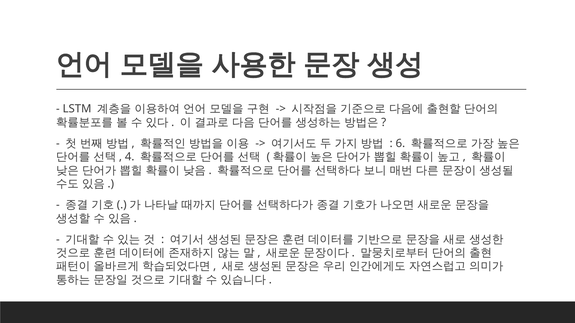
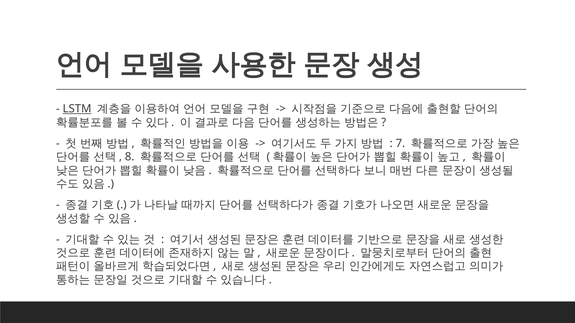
LSTM underline: none -> present (77, 109)
6: 6 -> 7 (400, 144)
4: 4 -> 8 (130, 157)
